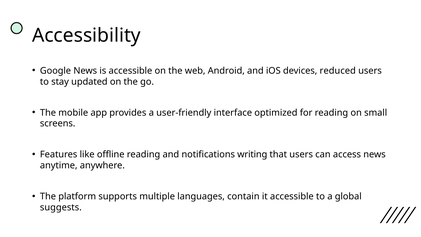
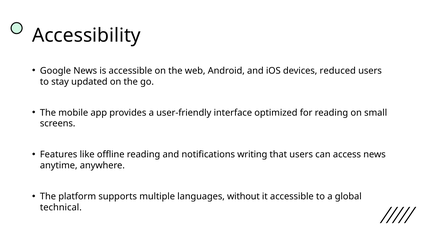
contain: contain -> without (243, 196)
suggests: suggests -> technical (61, 207)
